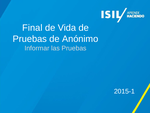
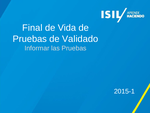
Anónimo: Anónimo -> Validado (80, 39)
